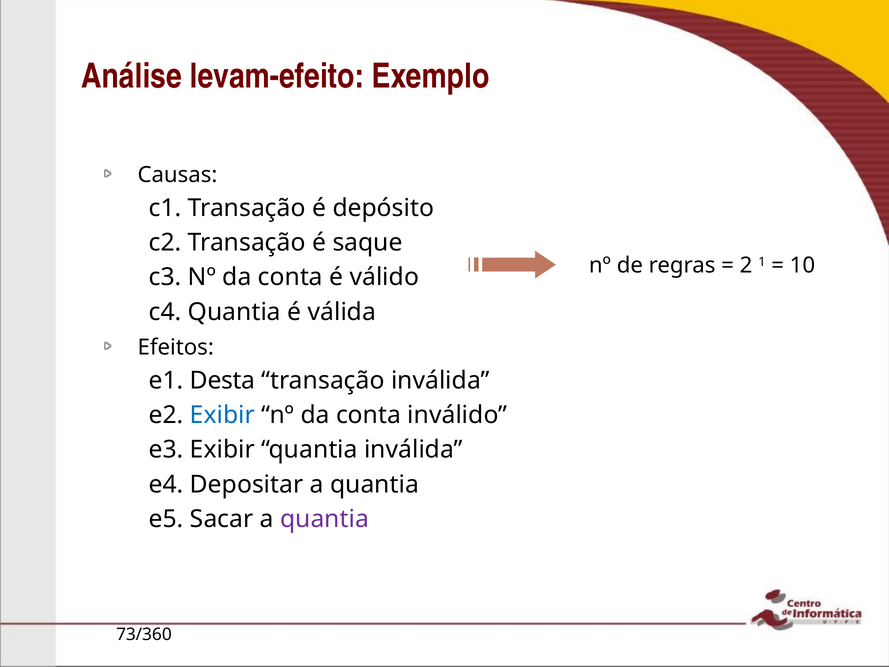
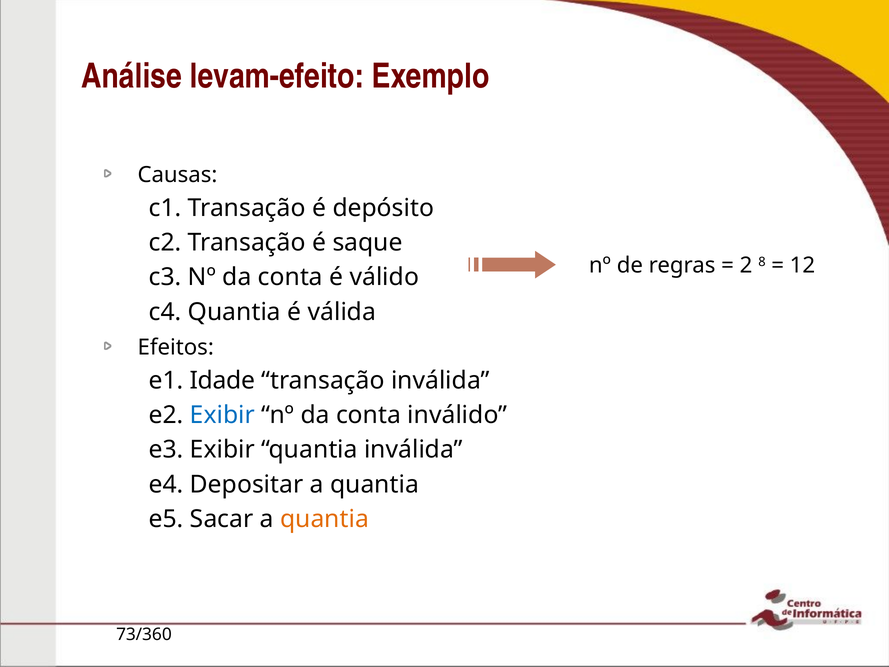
1: 1 -> 8 (762, 262)
10: 10 -> 12 (802, 265)
Desta: Desta -> Idade (223, 380)
quantia colour: purple -> orange (324, 519)
